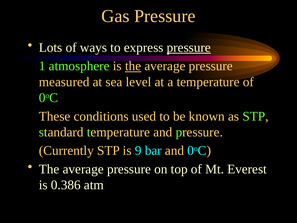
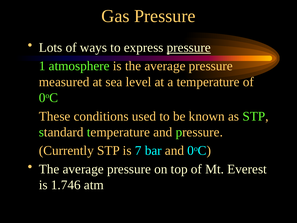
the underline: present -> none (133, 66)
9: 9 -> 7 (138, 150)
0.386: 0.386 -> 1.746 (66, 185)
